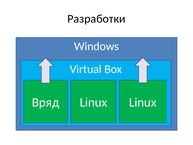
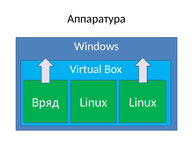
Разработки: Разработки -> Аппаратура (96, 19)
